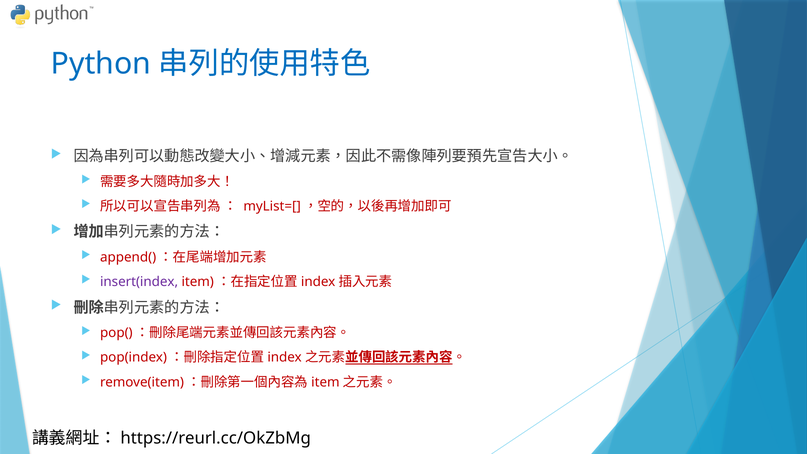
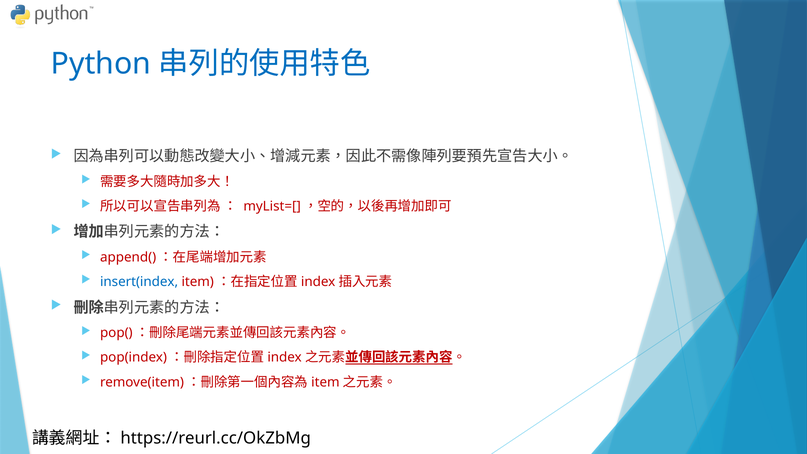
insert(index colour: purple -> blue (139, 282)
